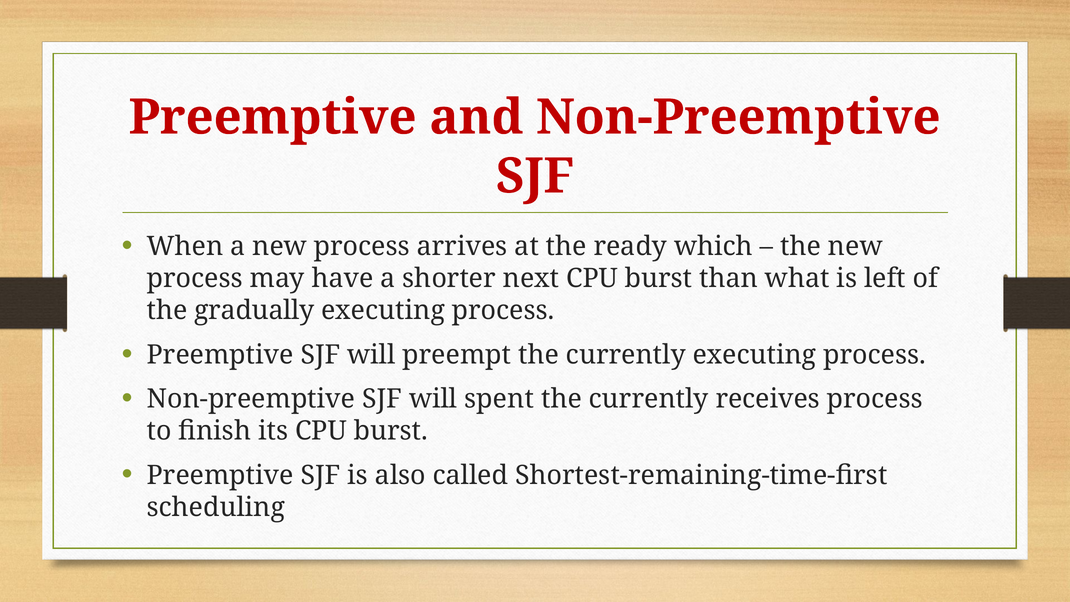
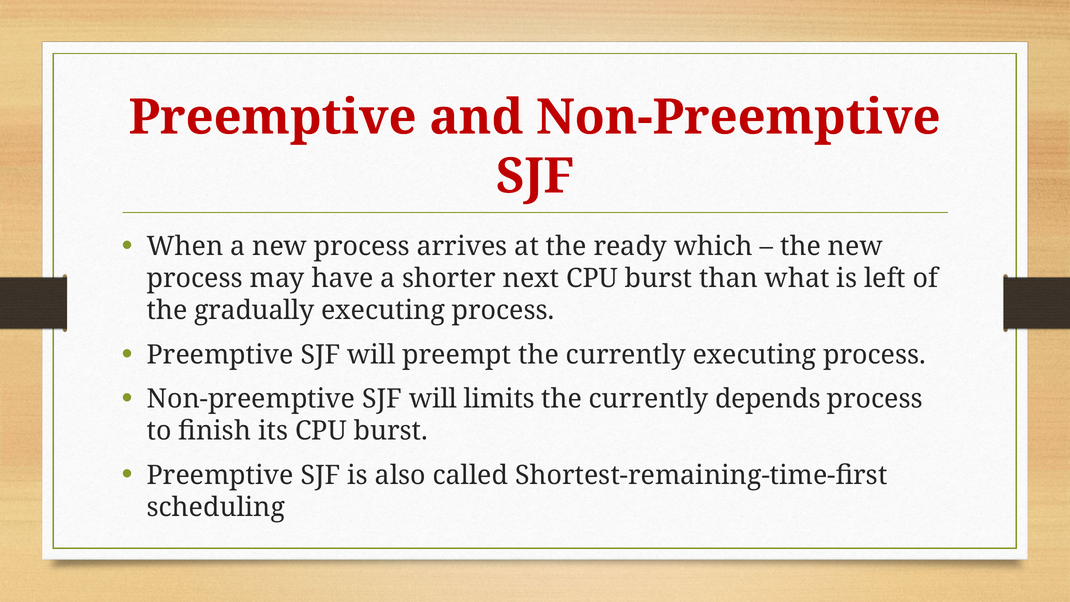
spent: spent -> limits (499, 399)
receives: receives -> depends (768, 399)
